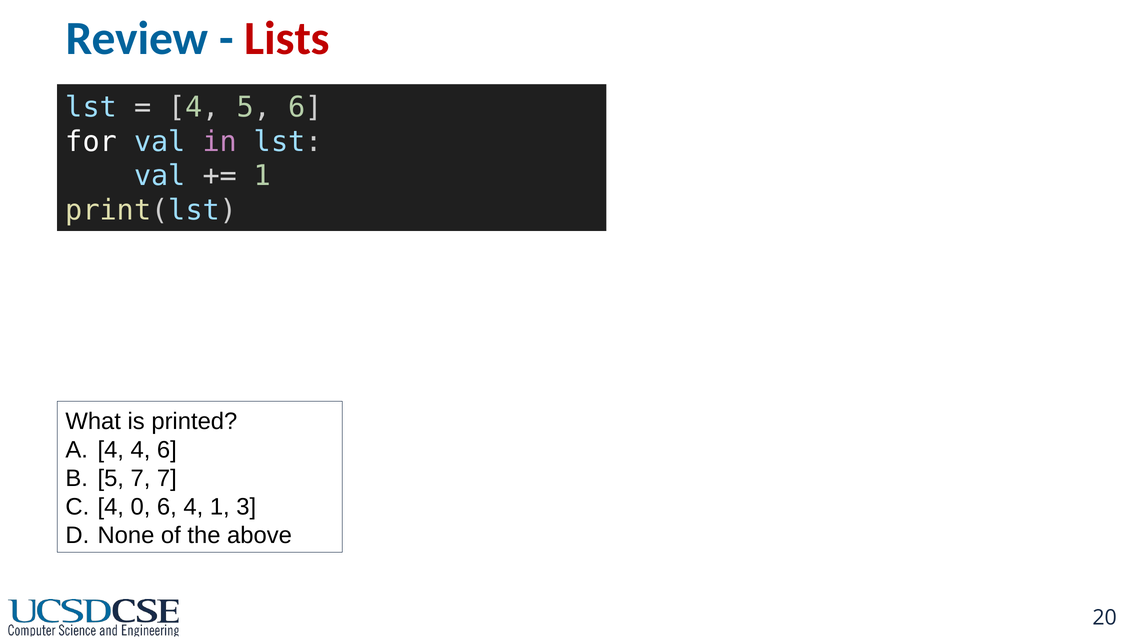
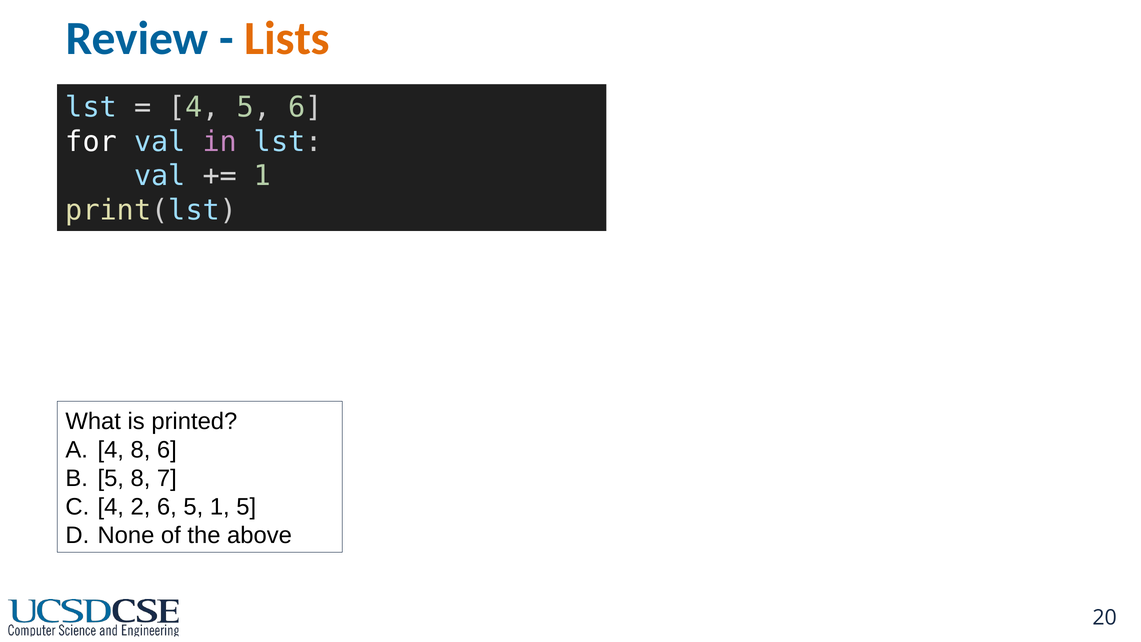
Lists colour: red -> orange (287, 39)
4 4: 4 -> 8 (140, 450)
5 7: 7 -> 8 (140, 478)
0: 0 -> 2 (140, 507)
6 4: 4 -> 5 (193, 507)
1 3: 3 -> 5 (246, 507)
